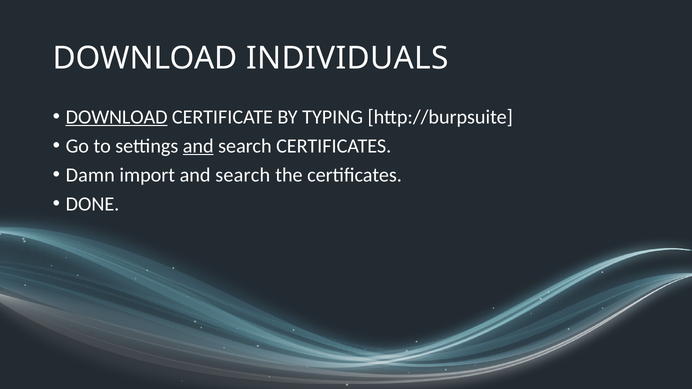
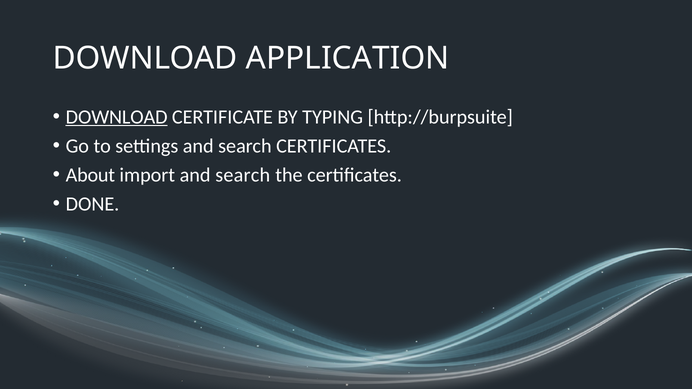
INDIVIDUALS: INDIVIDUALS -> APPLICATION (348, 58)
and underline: present -> none (198, 146)
Damn: Damn -> About (90, 175)
